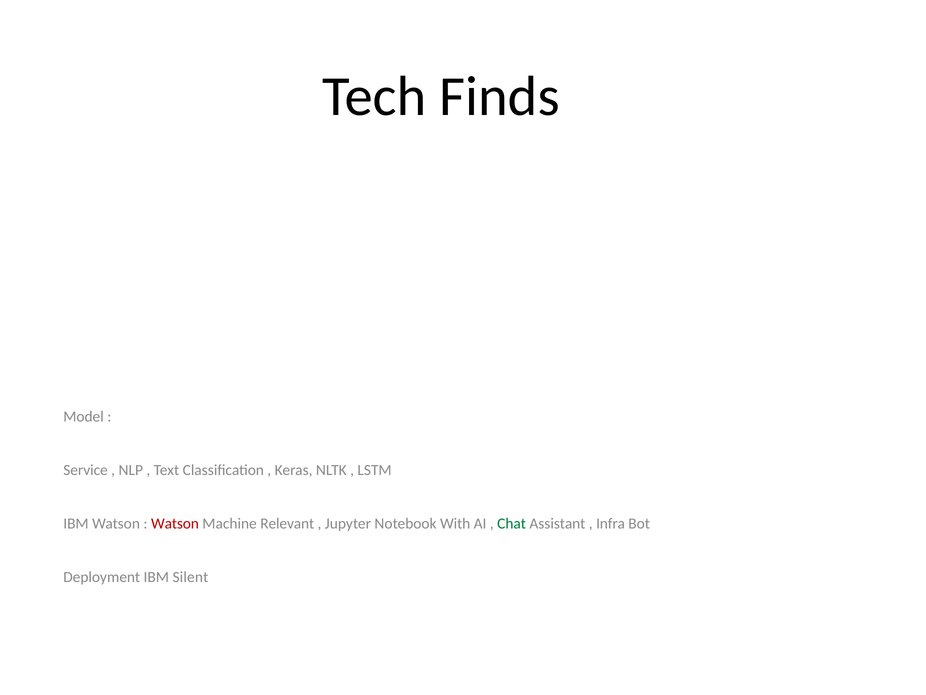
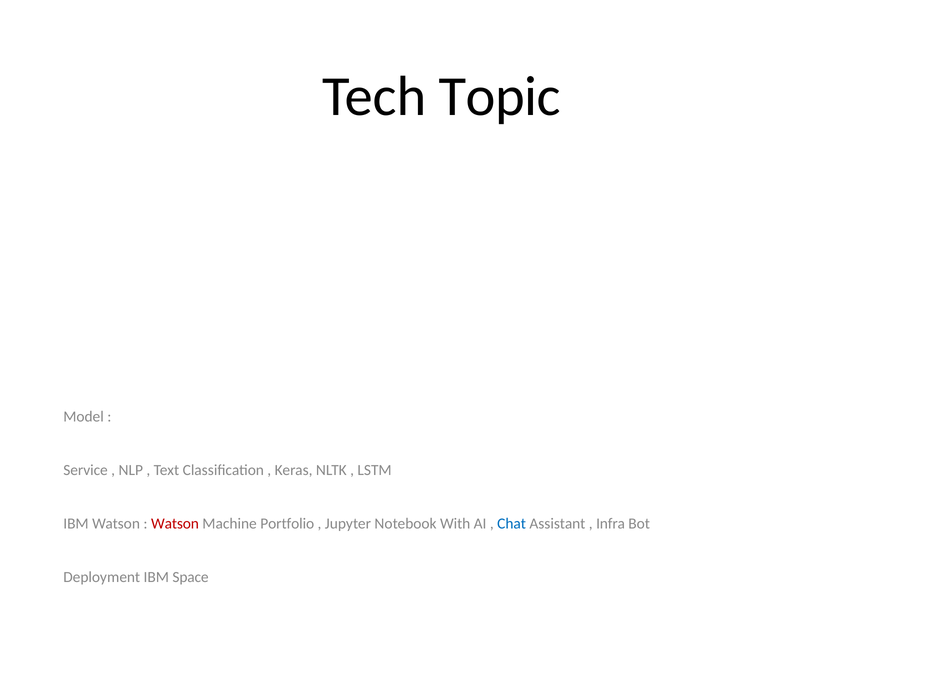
Finds: Finds -> Topic (500, 97)
Relevant: Relevant -> Portfolio (287, 523)
Chat colour: green -> blue (512, 523)
Silent: Silent -> Space (191, 577)
